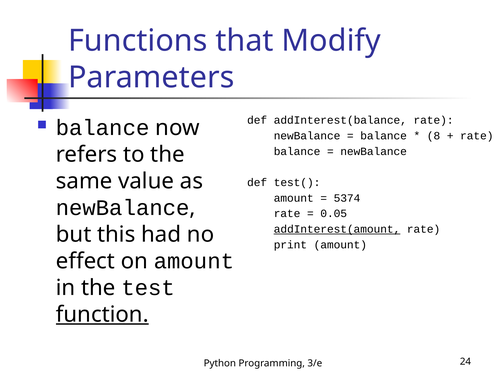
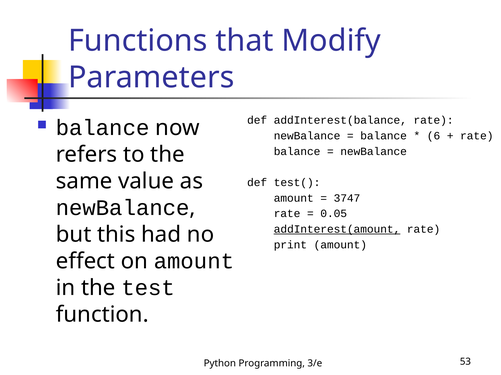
8: 8 -> 6 (434, 136)
5374: 5374 -> 3747 (347, 198)
function underline: present -> none (102, 315)
24: 24 -> 53 (465, 362)
